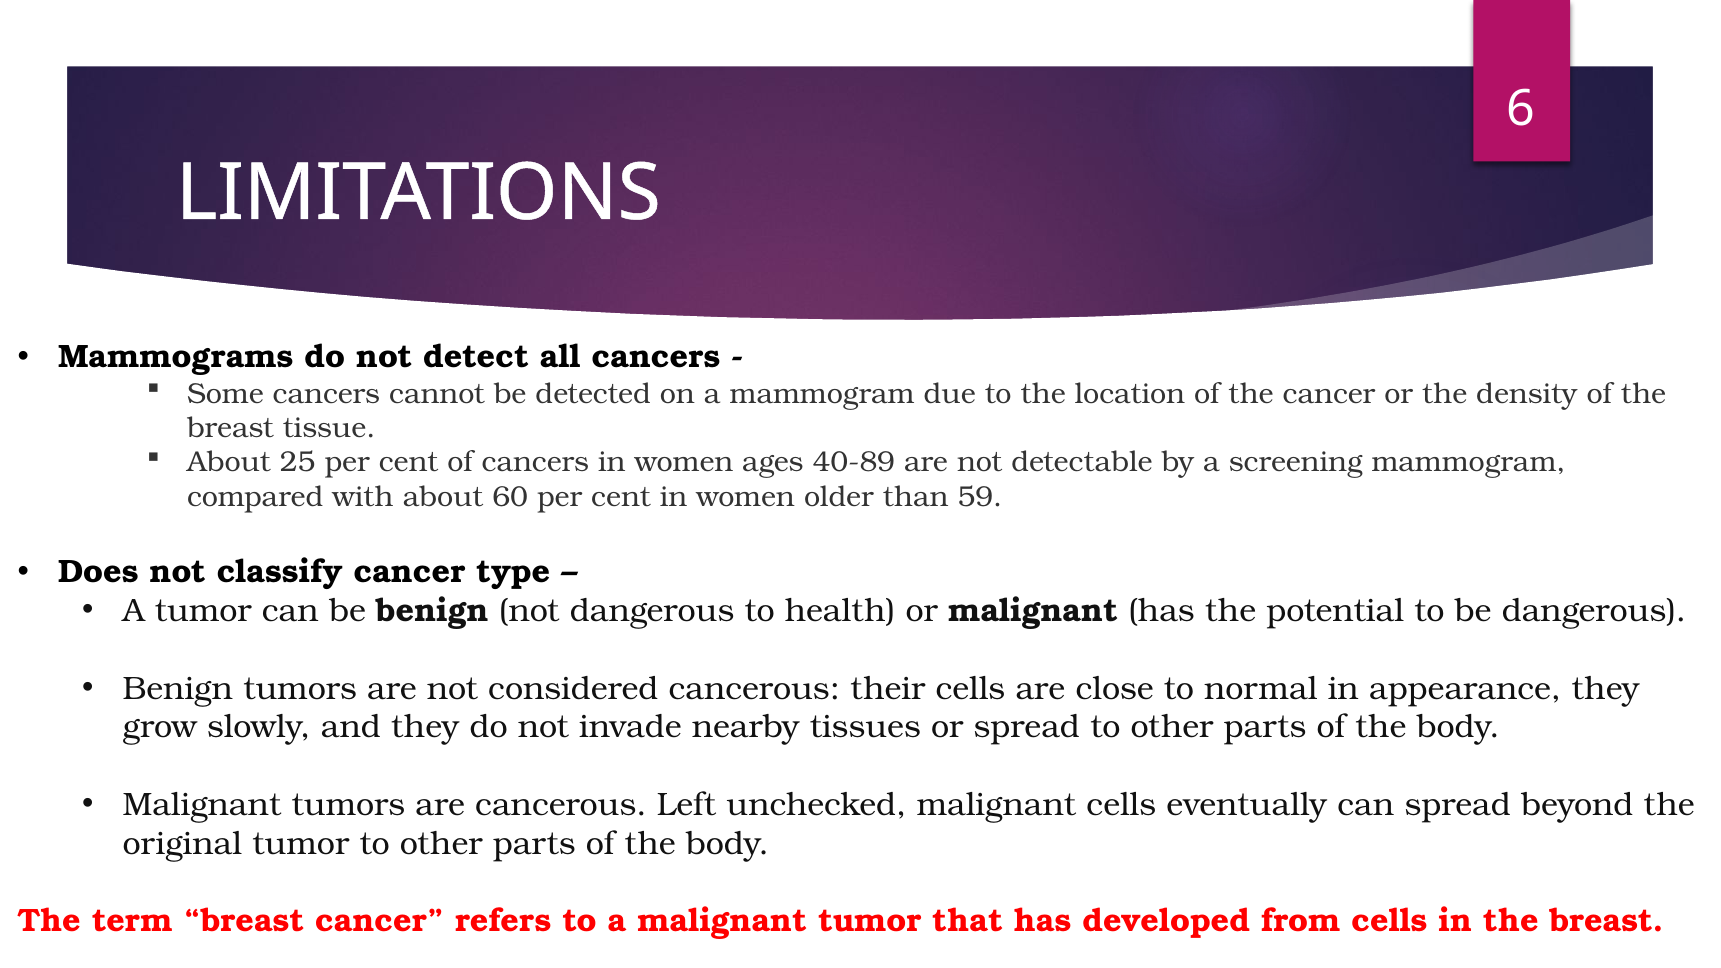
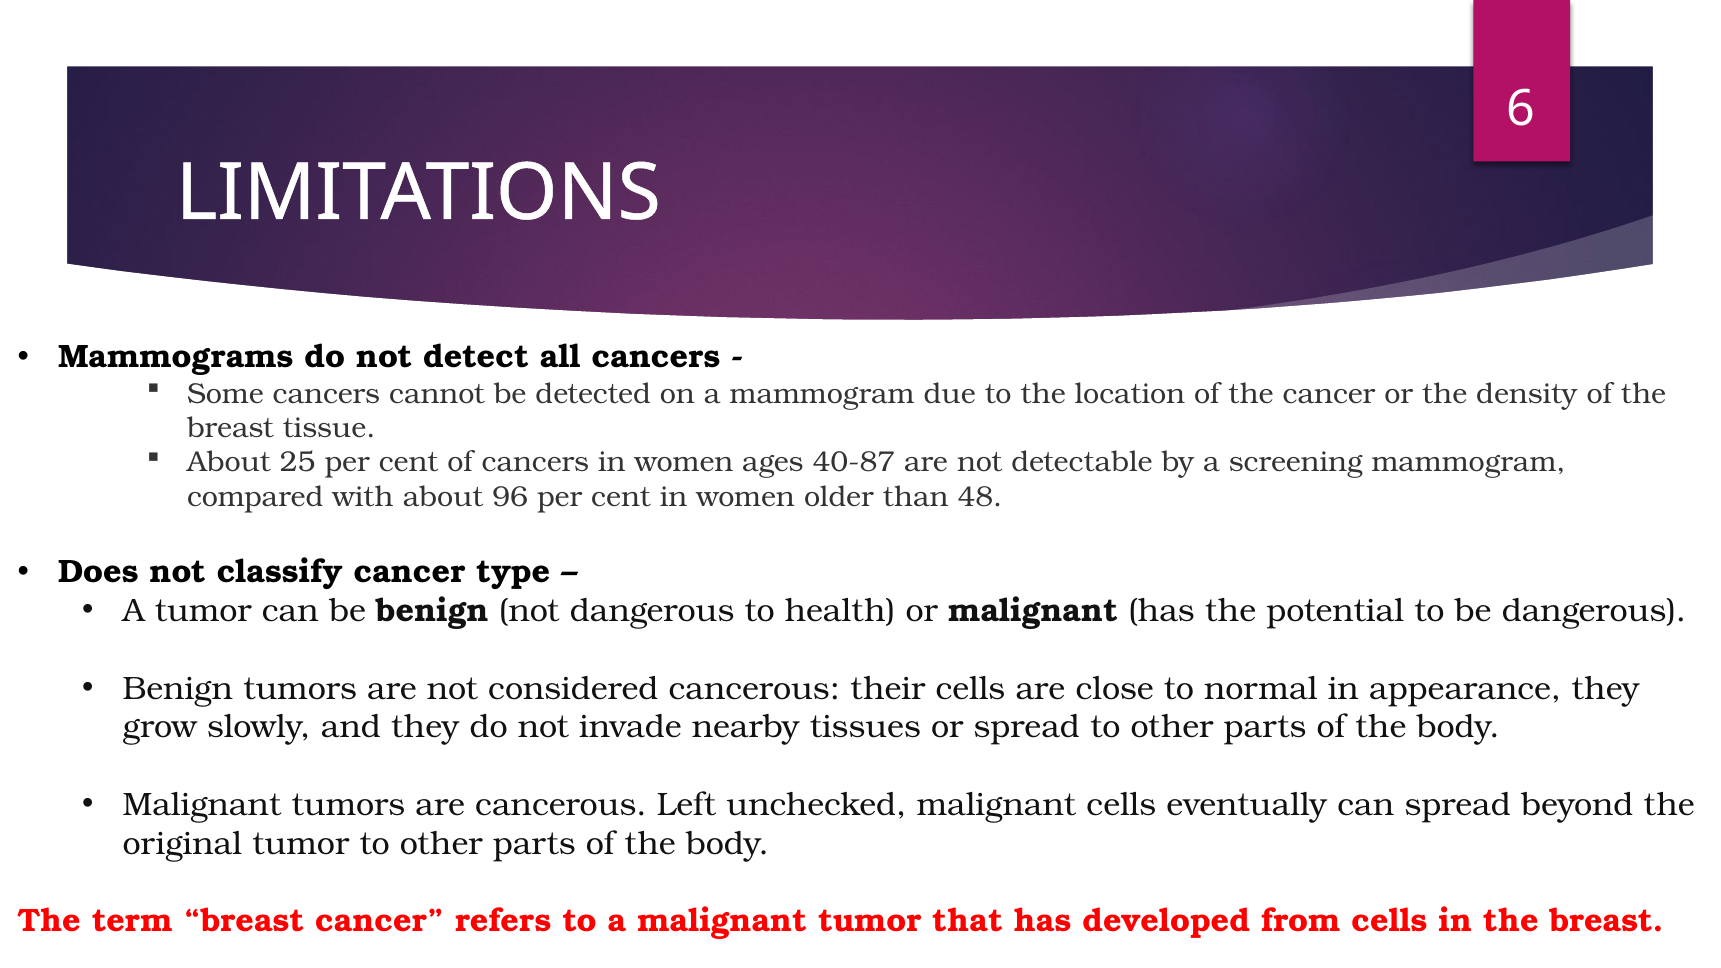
40-89: 40-89 -> 40-87 (854, 462)
60: 60 -> 96 (510, 497)
59: 59 -> 48 (980, 497)
